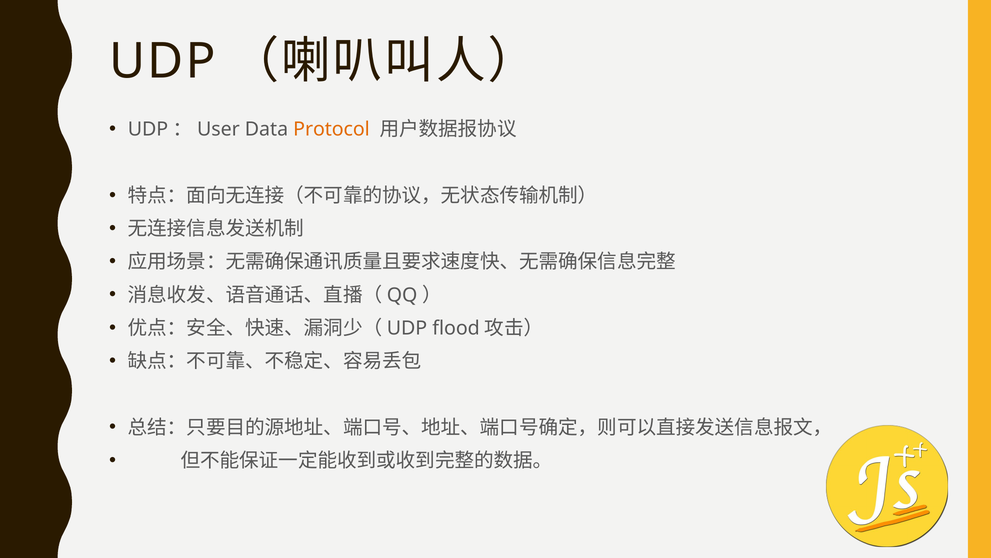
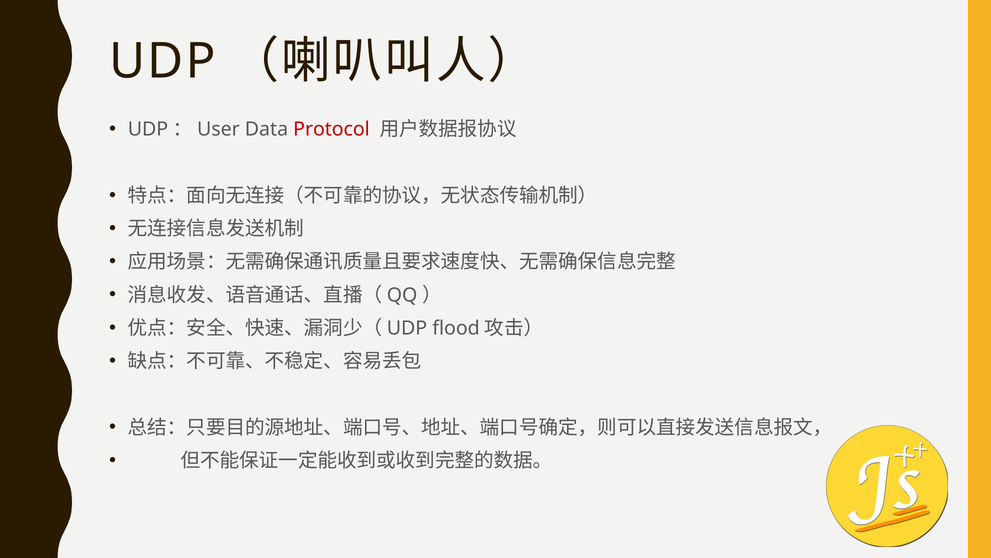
Protocol colour: orange -> red (332, 129)
